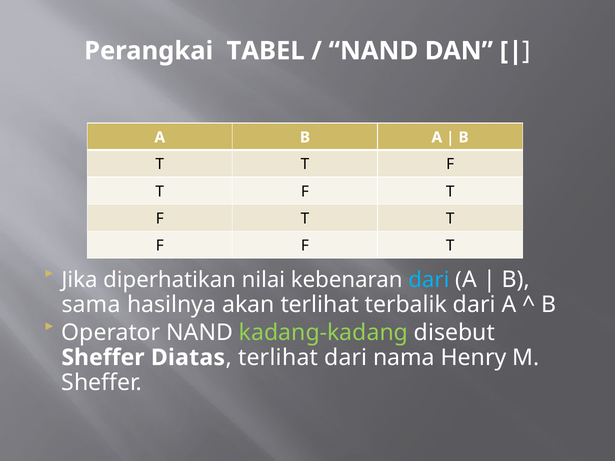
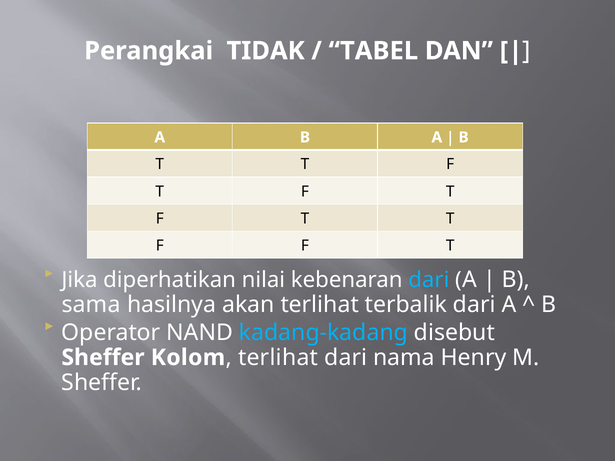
TABEL: TABEL -> TIDAK (266, 51)
NAND: NAND -> TABEL (373, 51)
kadang-kadang colour: light green -> light blue (323, 333)
Diatas: Diatas -> Kolom (188, 358)
